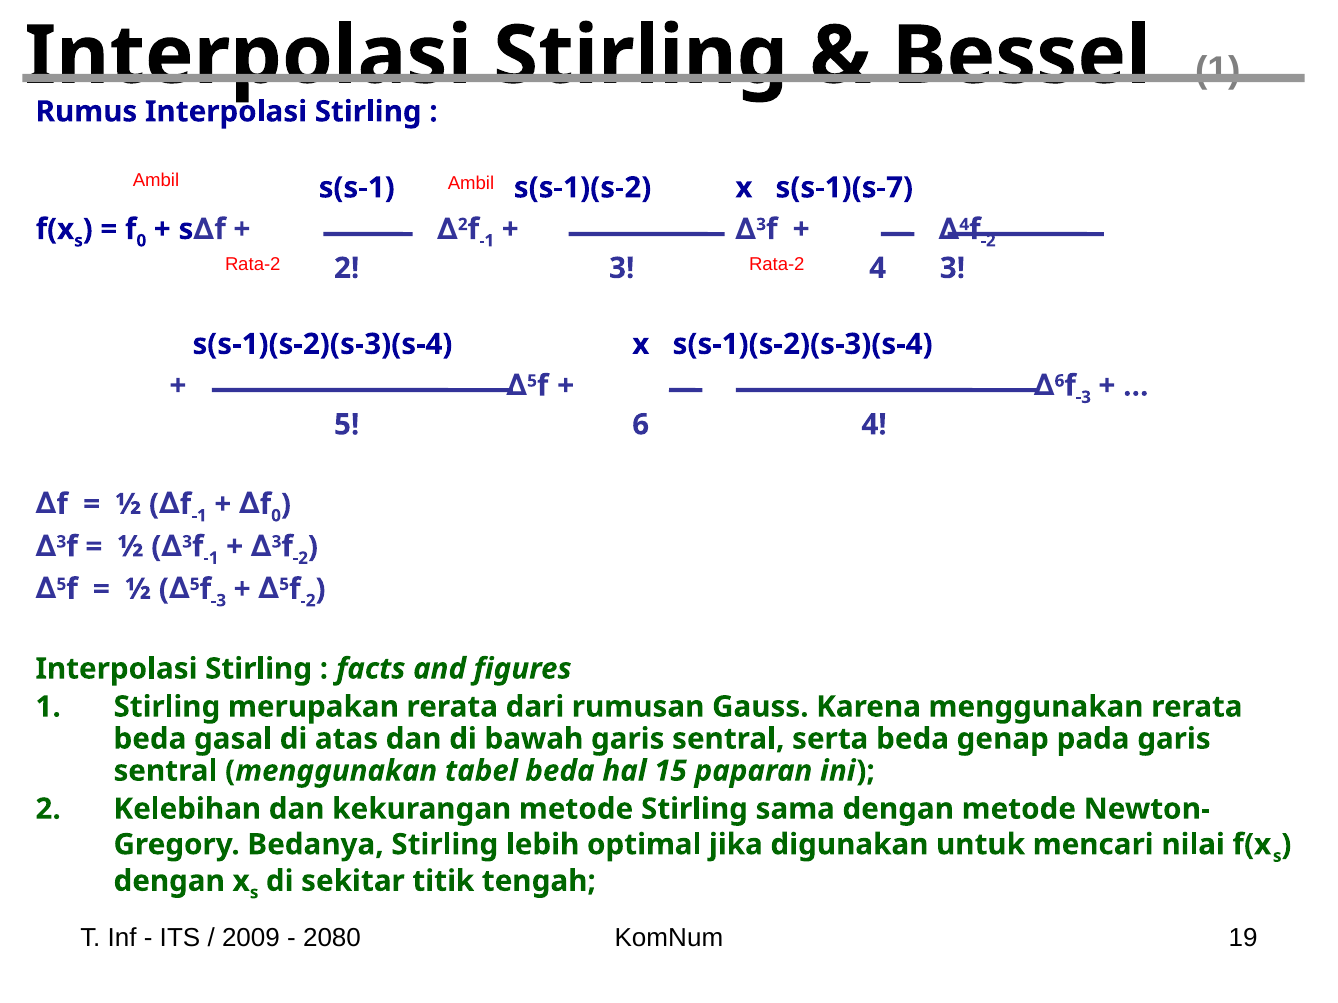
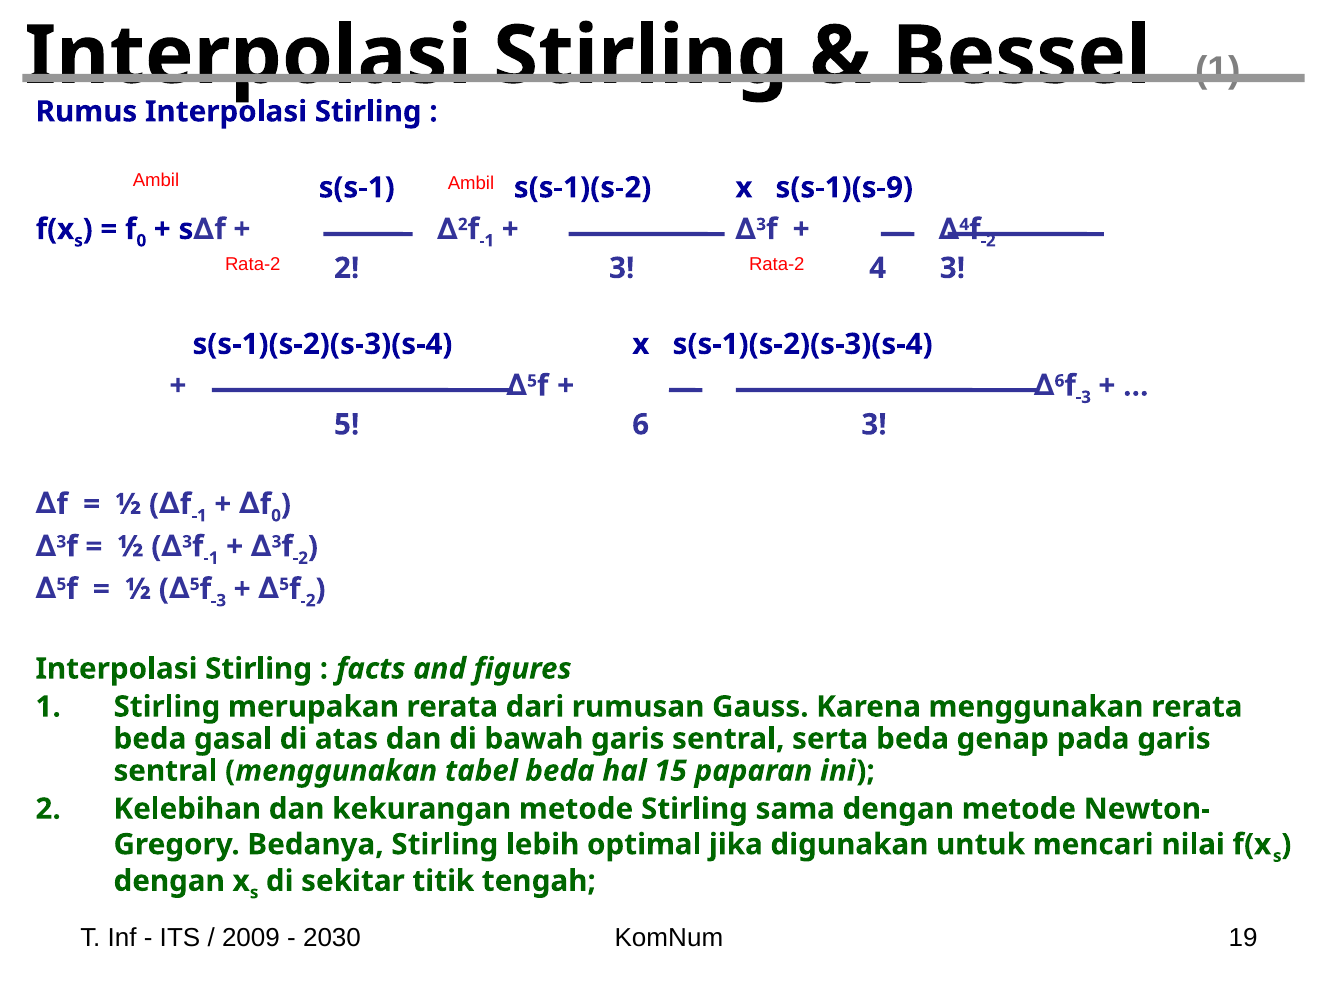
s(s-1)(s-7: s(s-1)(s-7 -> s(s-1)(s-9 (844, 188)
6 4: 4 -> 3 (874, 425)
2080: 2080 -> 2030 (332, 938)
